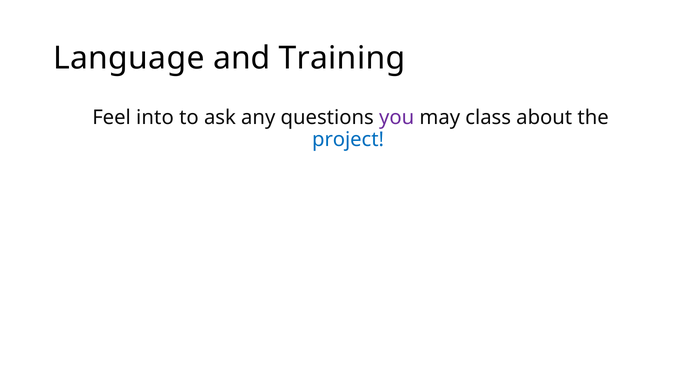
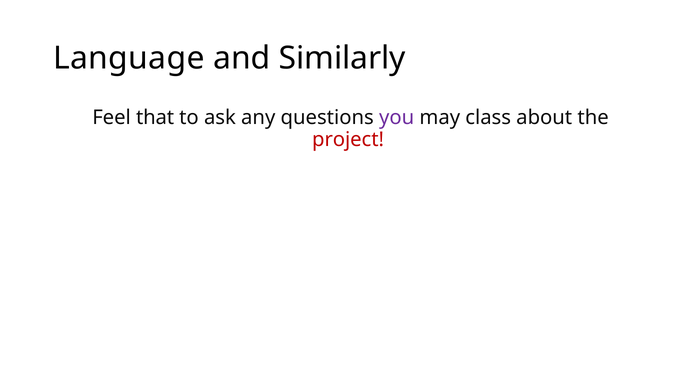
Training: Training -> Similarly (342, 58)
into: into -> that (155, 118)
project colour: blue -> red (348, 140)
